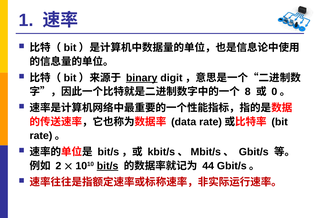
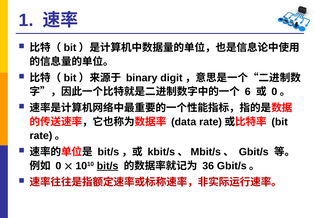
binary underline: present -> none (142, 78)
8: 8 -> 6 (248, 92)
2: 2 -> 0 (58, 166)
44: 44 -> 36 (208, 166)
